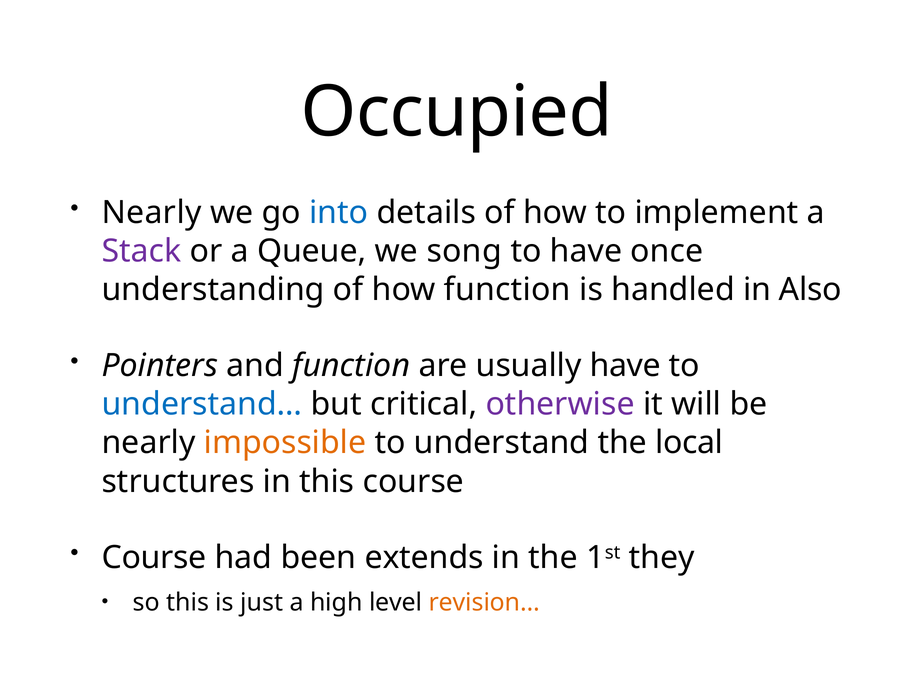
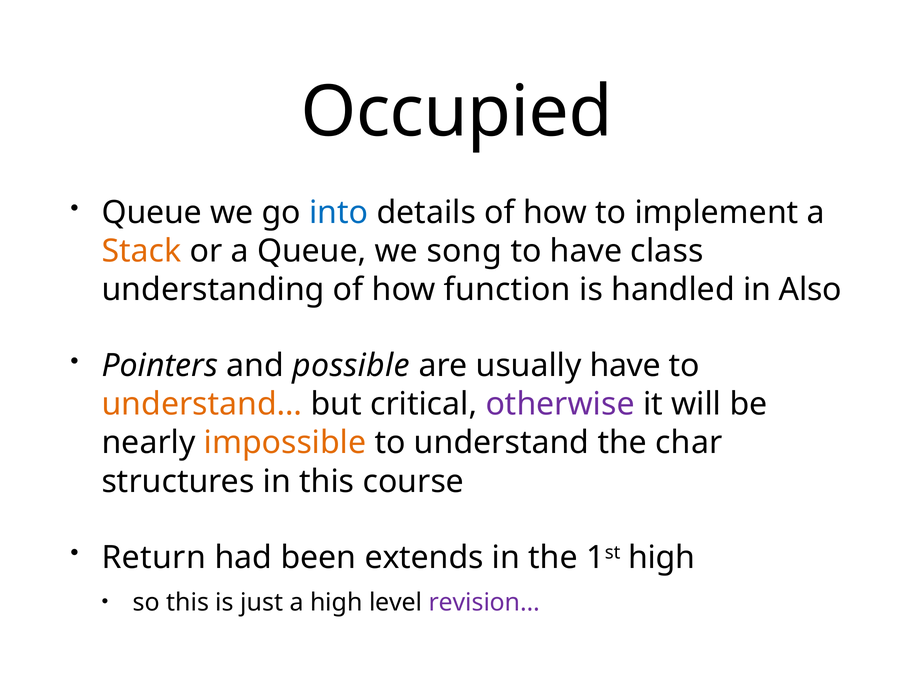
Nearly: Nearly -> Queue (152, 213)
Stack colour: purple -> orange (142, 251)
once: once -> class (667, 251)
and function: function -> possible (351, 366)
understand… colour: blue -> orange (202, 404)
local: local -> char (689, 443)
Course: Course -> Return (154, 557)
1st they: they -> high (662, 557)
revision… colour: orange -> purple (484, 603)
